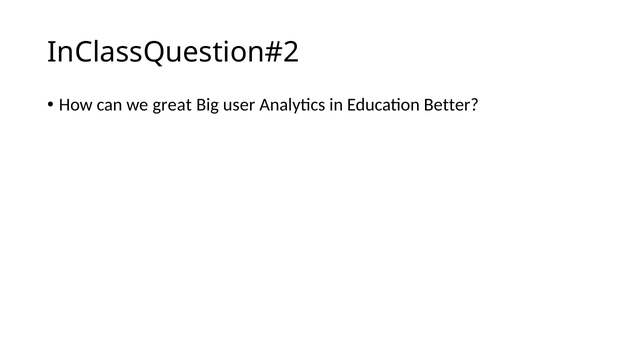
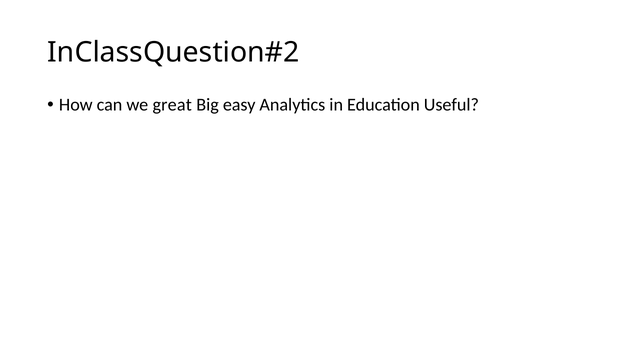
user: user -> easy (239, 105)
Better: Better -> Useful (451, 105)
